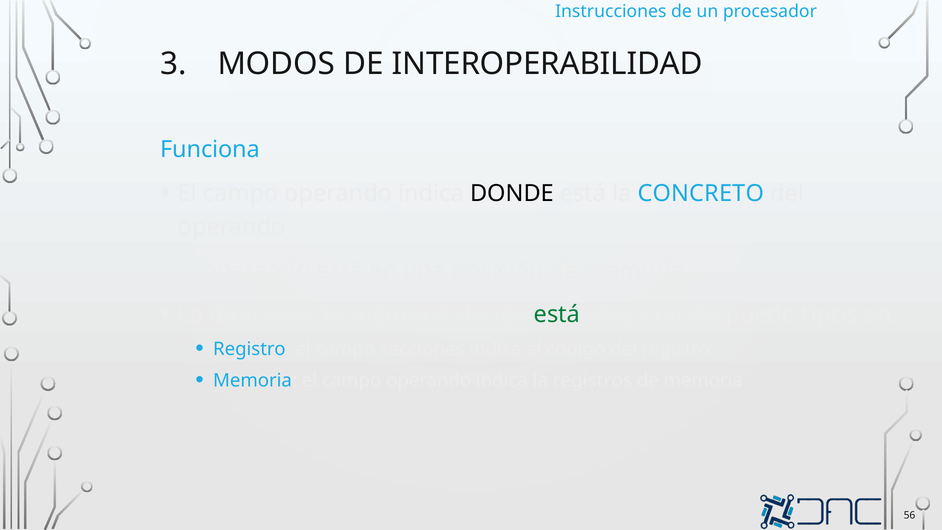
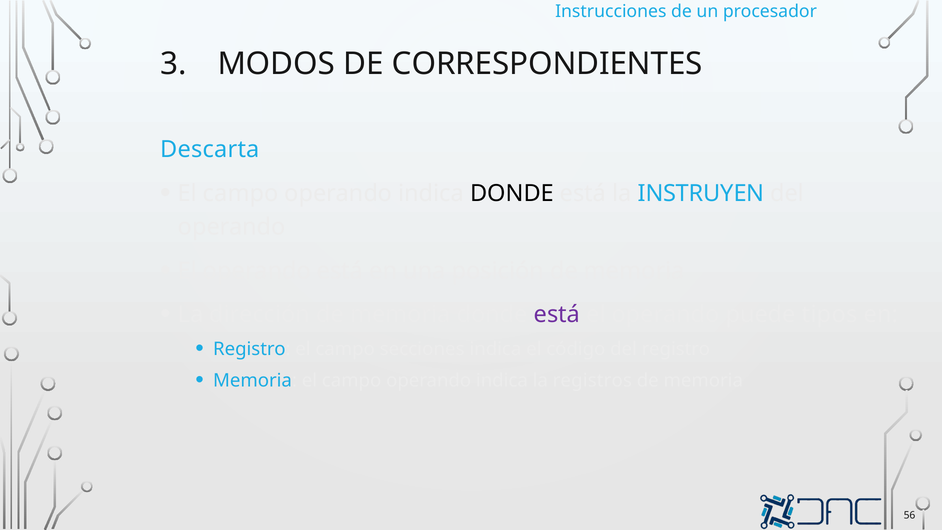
INTEROPERABILIDAD: INTEROPERABILIDAD -> CORRESPONDIENTES (547, 64)
Funciona: Funciona -> Descarta (210, 150)
CONCRETO: CONCRETO -> INSTRUYEN (701, 193)
está colour: green -> purple (557, 315)
